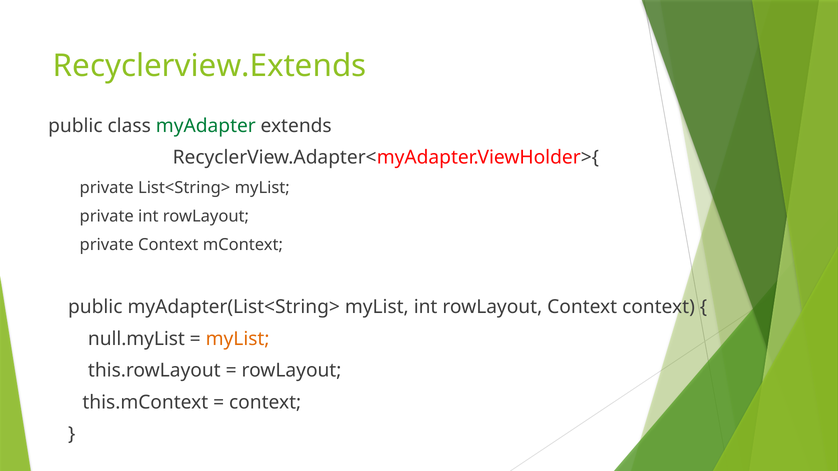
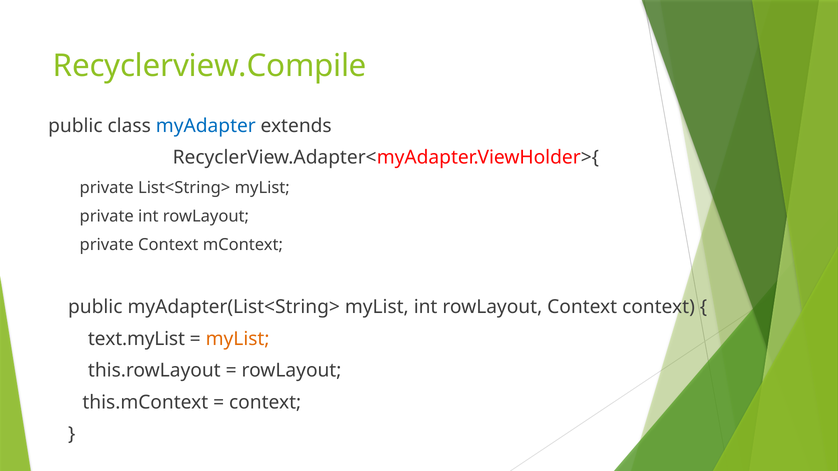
Recyclerview.Extends: Recyclerview.Extends -> Recyclerview.Compile (210, 66)
myAdapter colour: green -> blue (206, 126)
null.myList: null.myList -> text.myList (136, 339)
